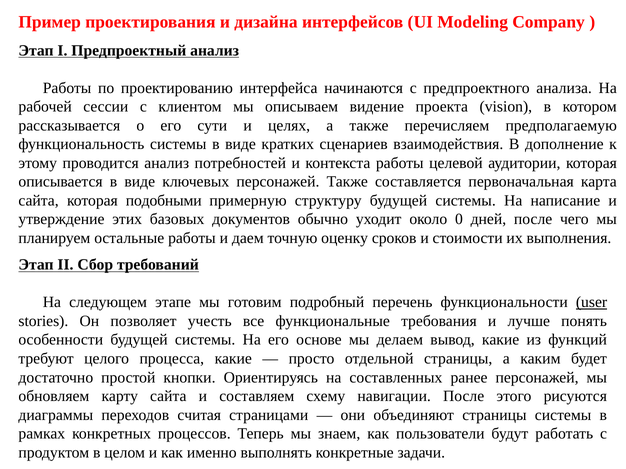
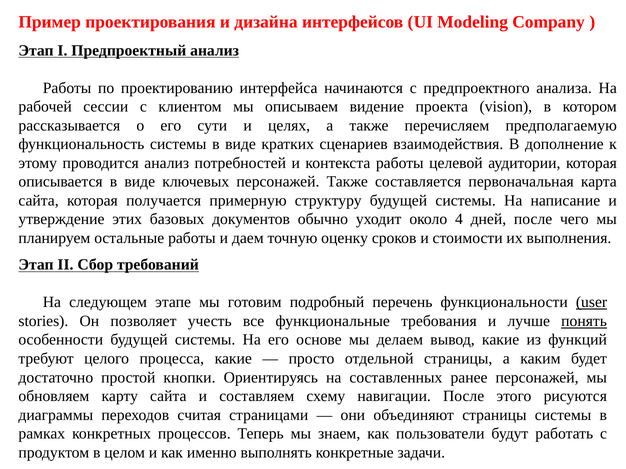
подобными: подобными -> получается (164, 201)
0: 0 -> 4 (459, 219)
понять underline: none -> present (584, 321)
